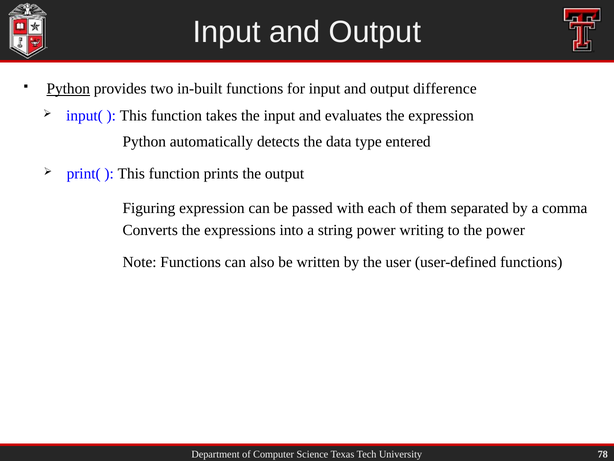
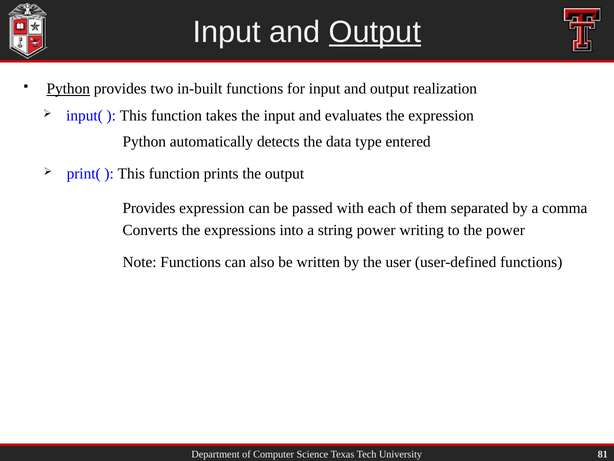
Output underline: none -> present (375, 32)
difference: difference -> realization (445, 89)
Figuring: Figuring -> Provides (149, 208)
78: 78 -> 81 (603, 454)
